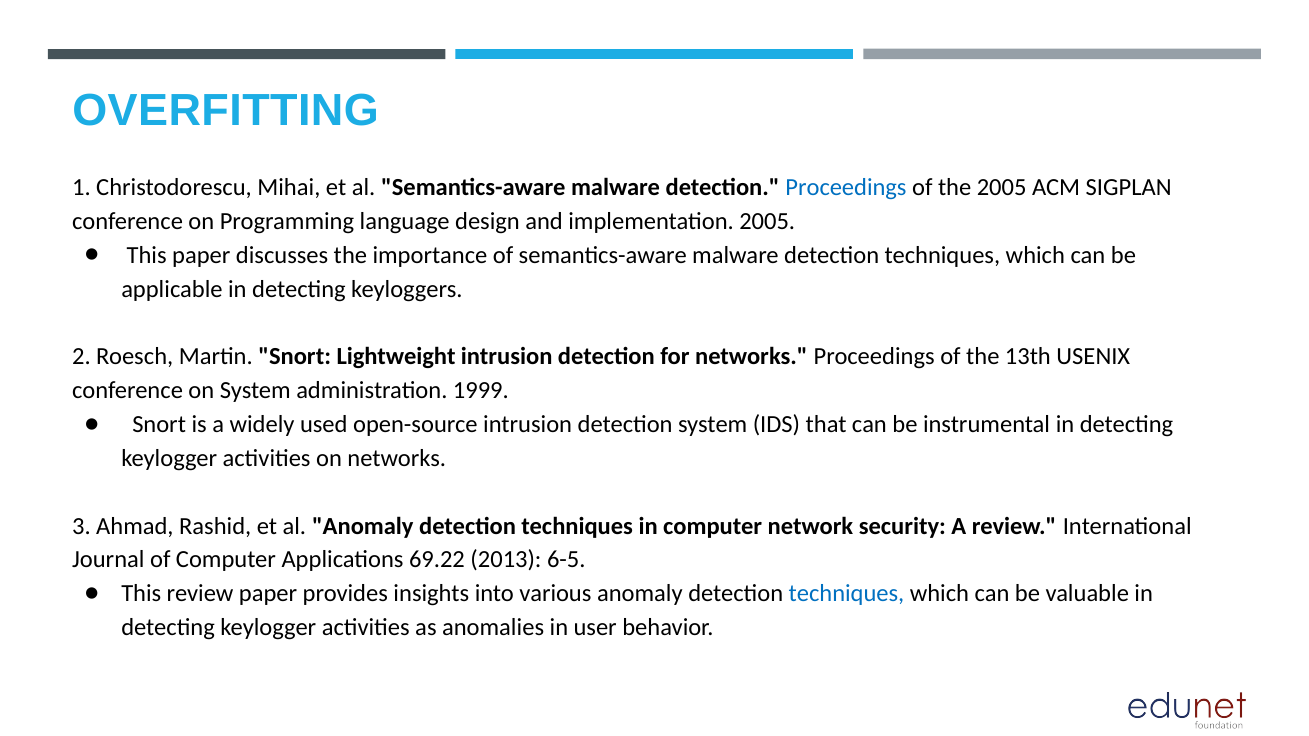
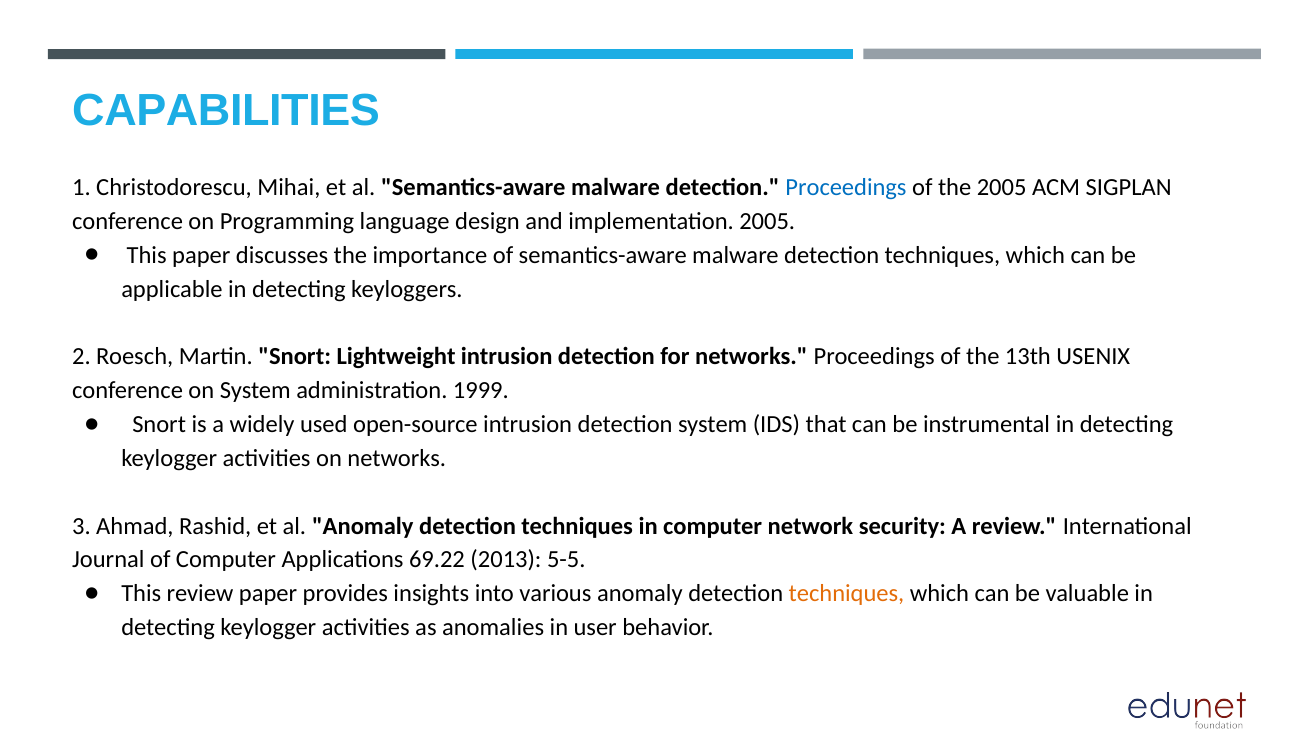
OVERFITTING: OVERFITTING -> CAPABILITIES (226, 110)
6-5: 6-5 -> 5-5 (566, 560)
techniques colour: blue -> orange (847, 594)
